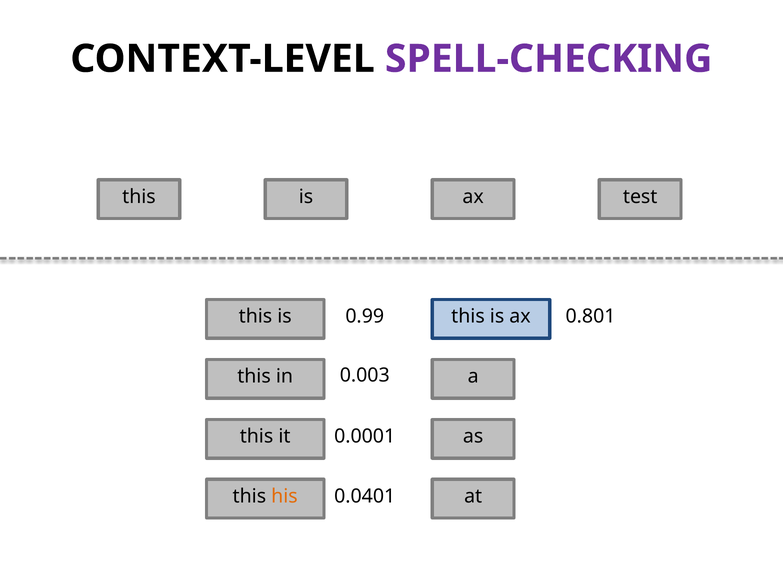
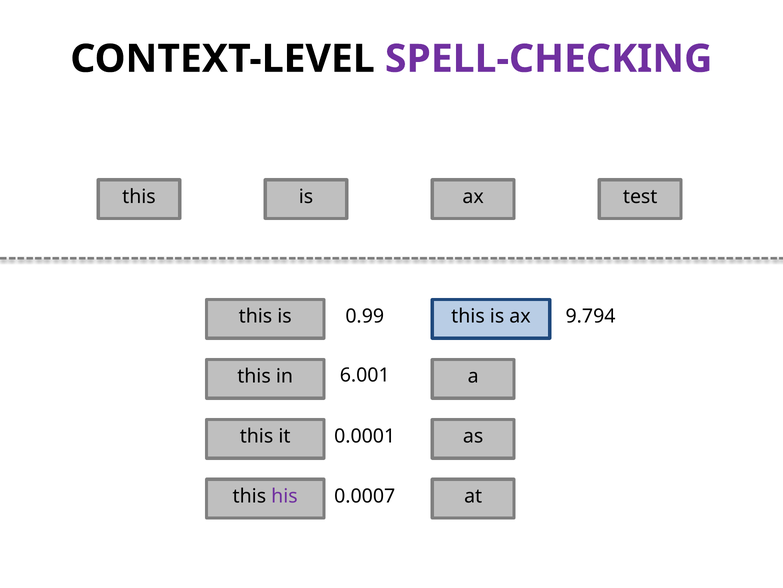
0.801: 0.801 -> 9.794 (591, 316)
0.003: 0.003 -> 6.001 (365, 375)
his colour: orange -> purple (284, 496)
0.0401: 0.0401 -> 0.0007 (365, 496)
